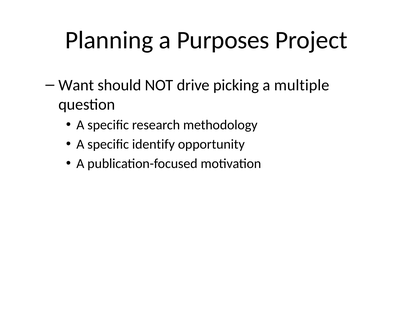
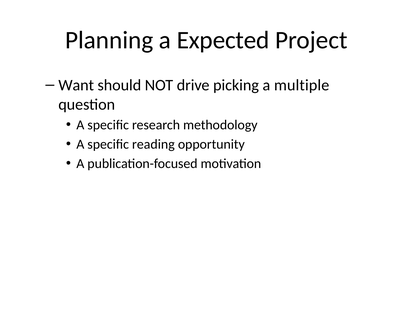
Purposes: Purposes -> Expected (223, 40)
identify: identify -> reading (153, 144)
